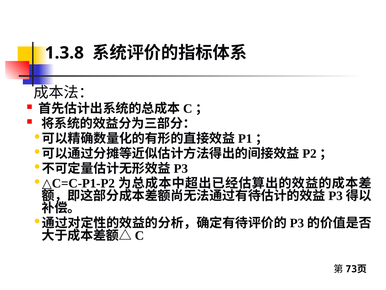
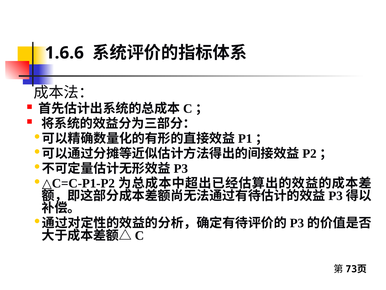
1.3.8: 1.3.8 -> 1.6.6 (64, 53)
